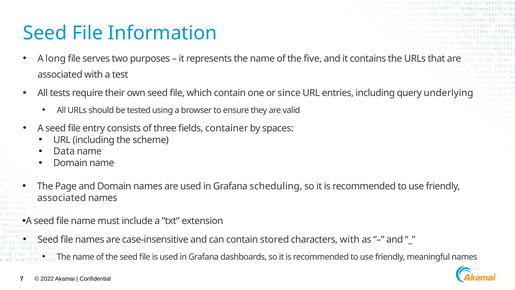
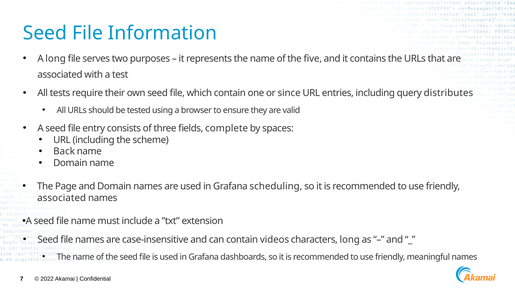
underlying: underlying -> distributes (448, 93)
container: container -> complete (227, 128)
Data: Data -> Back (64, 151)
stored: stored -> videos (274, 239)
characters with: with -> long (350, 239)
